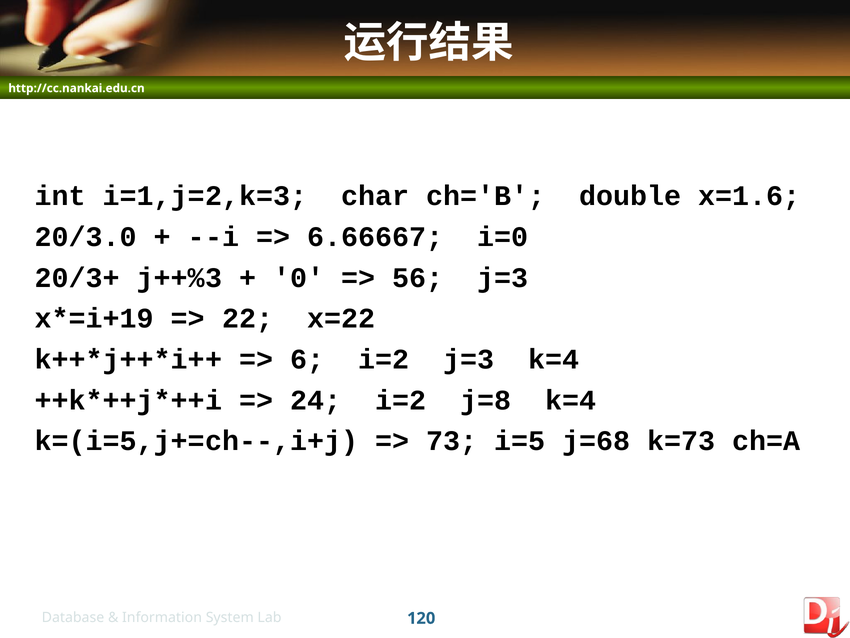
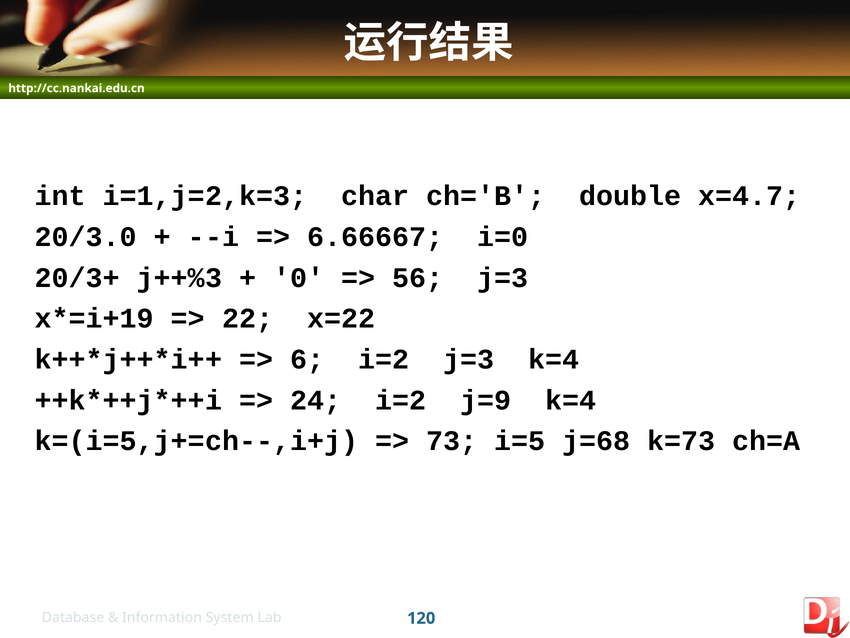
x=1.6: x=1.6 -> x=4.7 (749, 196)
j=8: j=8 -> j=9 (486, 400)
